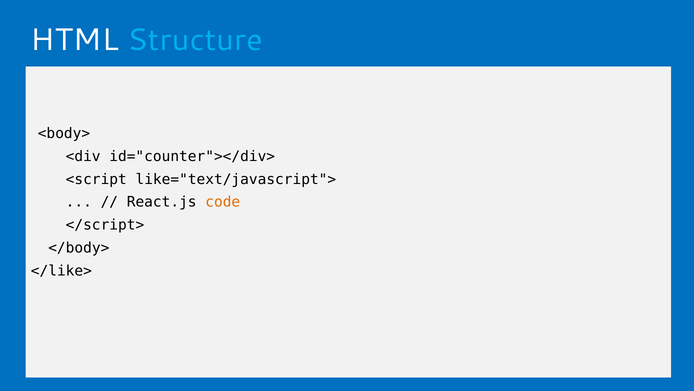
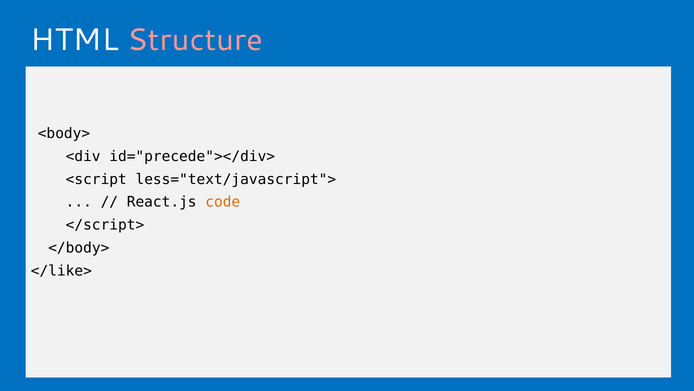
Structure colour: light blue -> pink (195, 40)
id="counter"></div>: id="counter"></div> -> id="precede"></div> (192, 156)
like="text/javascript">: like="text/javascript"> -> less="text/javascript"> (236, 179)
